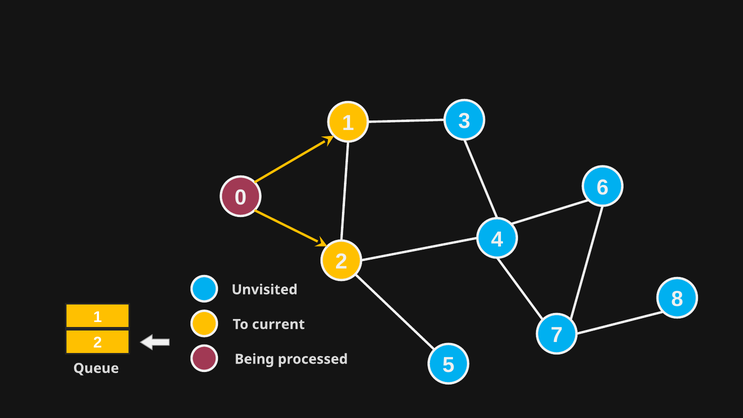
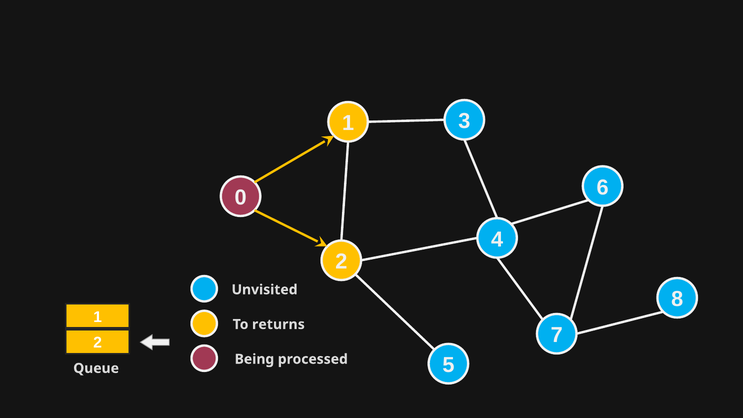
current: current -> returns (278, 324)
